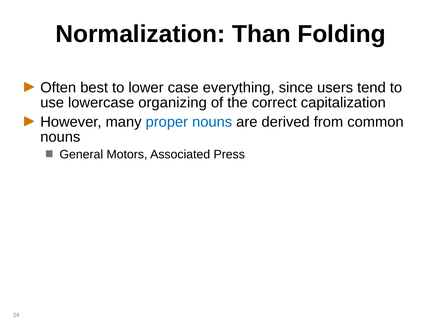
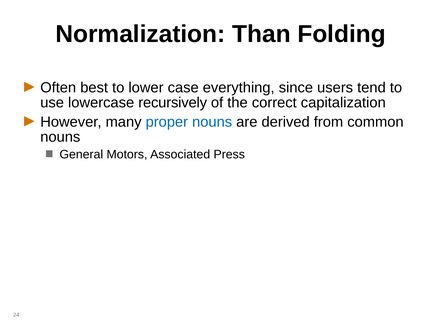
organizing: organizing -> recursively (173, 103)
